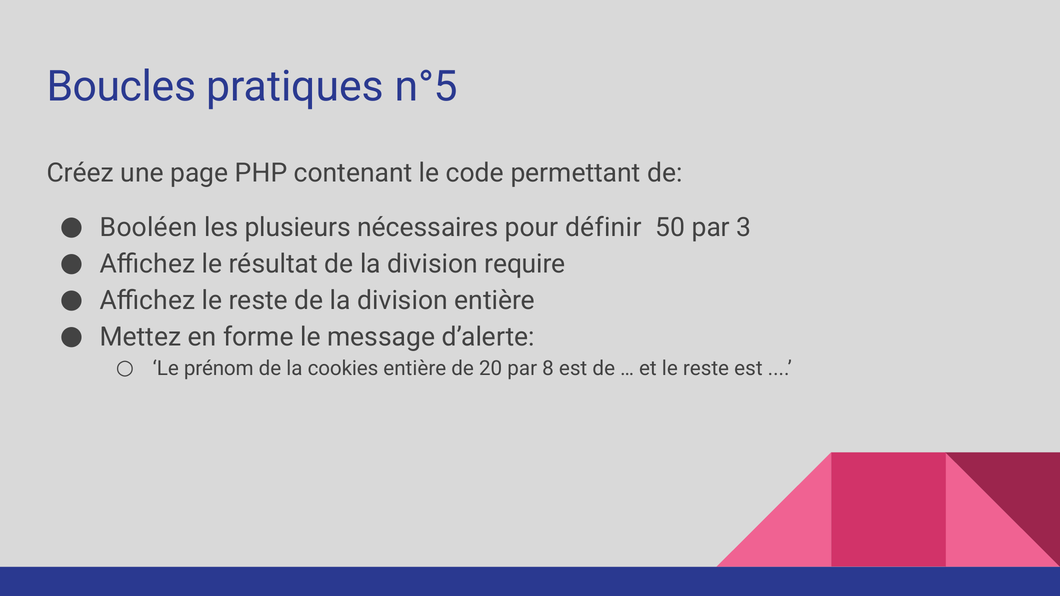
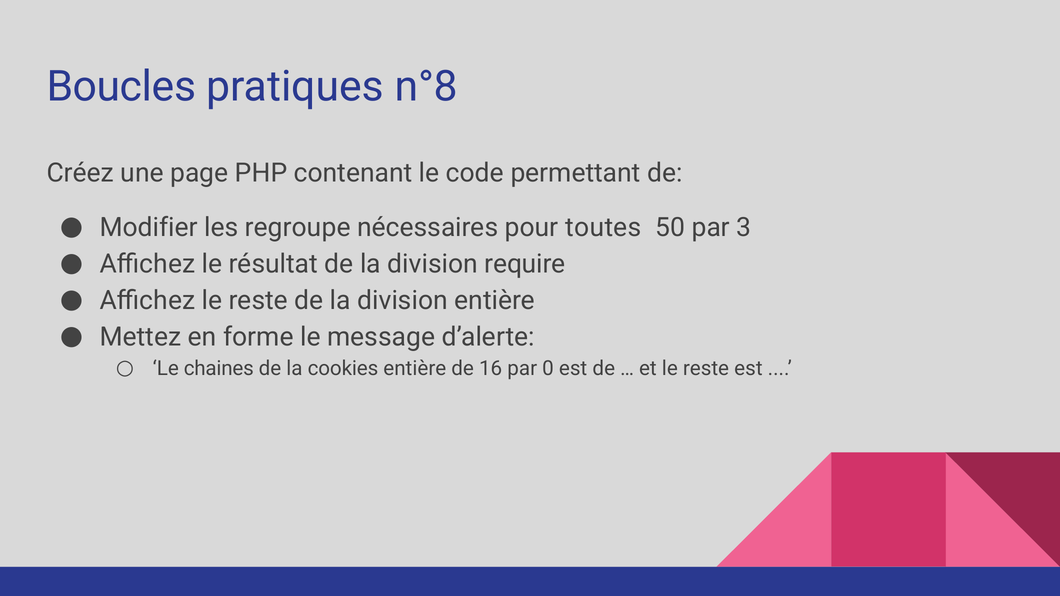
n°5: n°5 -> n°8 (426, 87)
Booléen: Booléen -> Modifier (149, 227)
plusieurs: plusieurs -> regroupe (298, 227)
définir: définir -> toutes (603, 227)
prénom: prénom -> chaines (219, 369)
20: 20 -> 16 (491, 369)
8: 8 -> 0 (548, 369)
